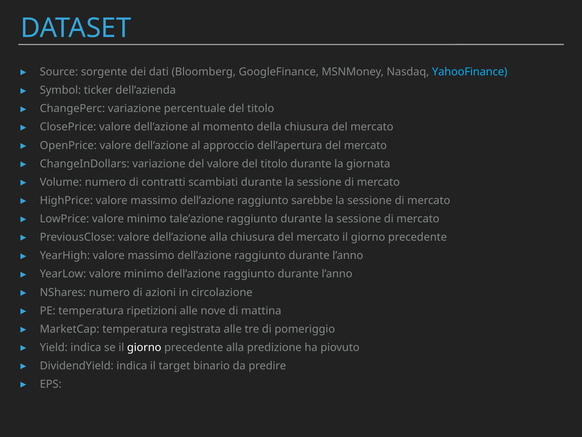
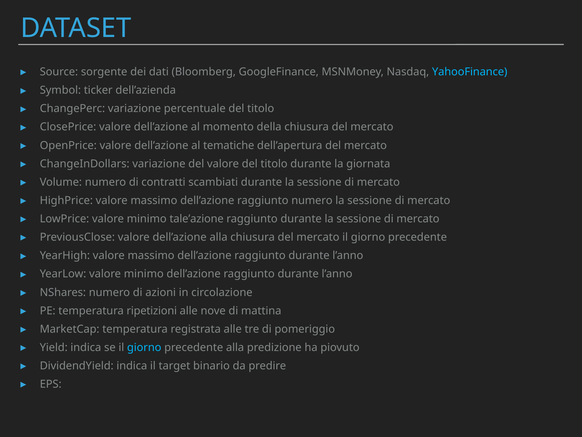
approccio: approccio -> tematiche (229, 145)
raggiunto sarebbe: sarebbe -> numero (312, 200)
giorno colour: white -> light blue (144, 347)
